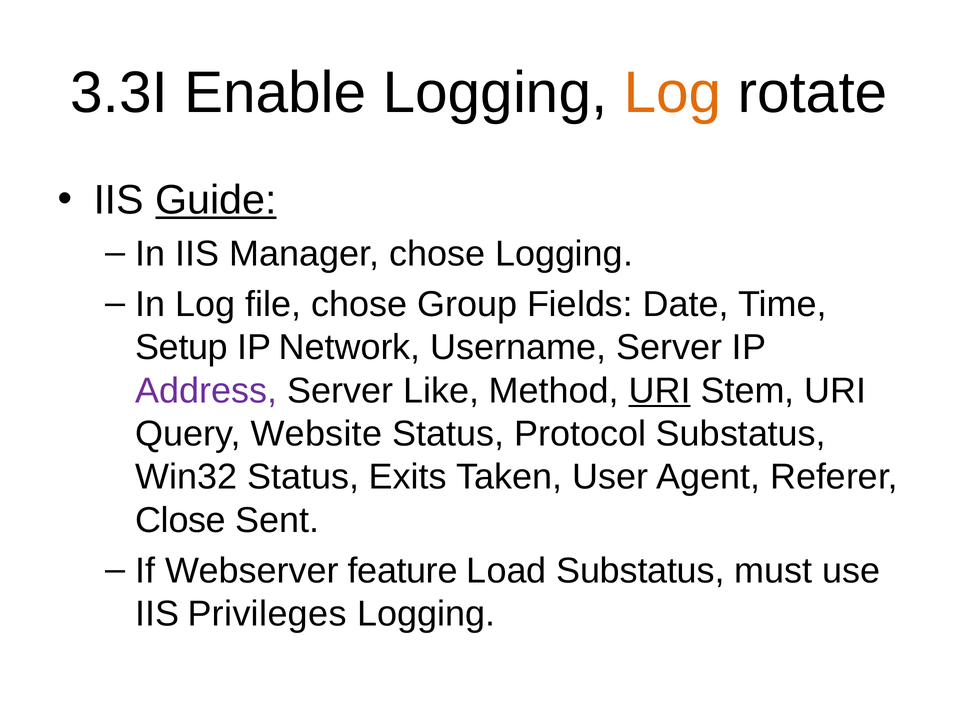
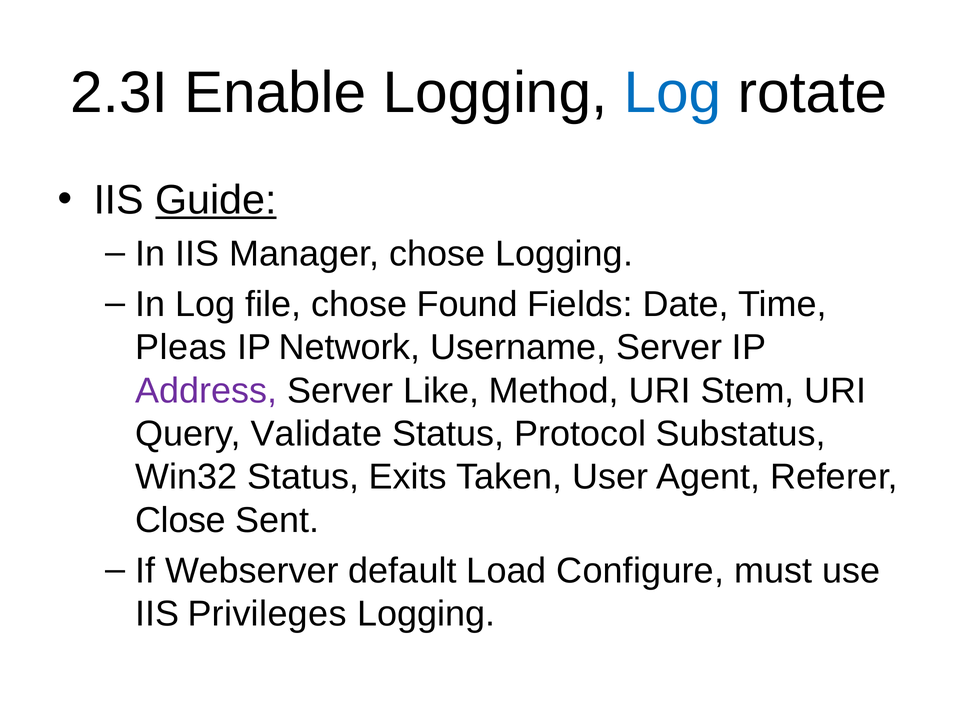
3.3I: 3.3I -> 2.3I (119, 93)
Log colour: orange -> blue (672, 93)
Group: Group -> Found (467, 304)
Setup: Setup -> Pleas (181, 348)
URI underline: present -> none (660, 391)
Website: Website -> Validate (316, 434)
feature: feature -> default (402, 571)
Load Substatus: Substatus -> Configure (640, 571)
